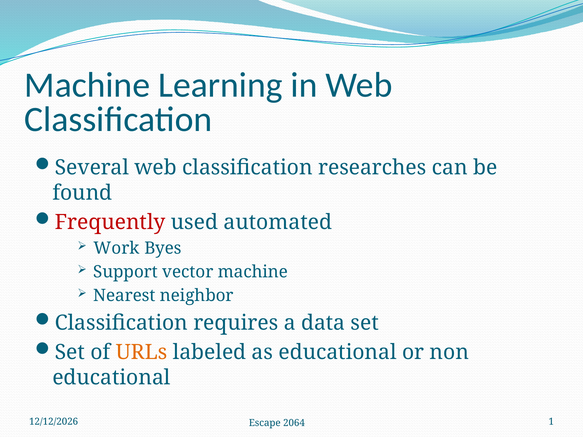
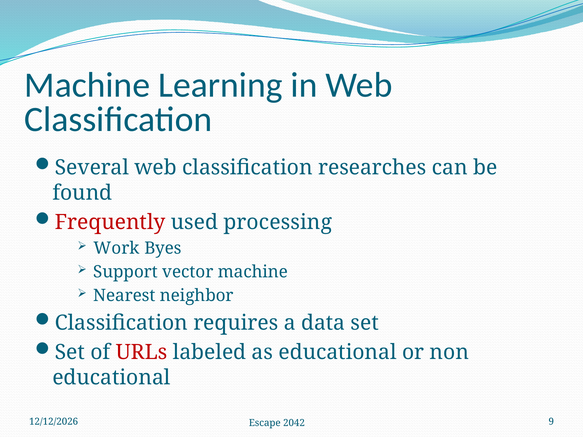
automated: automated -> processing (278, 222)
URLs colour: orange -> red (142, 353)
1: 1 -> 9 (551, 422)
2064: 2064 -> 2042 (294, 423)
